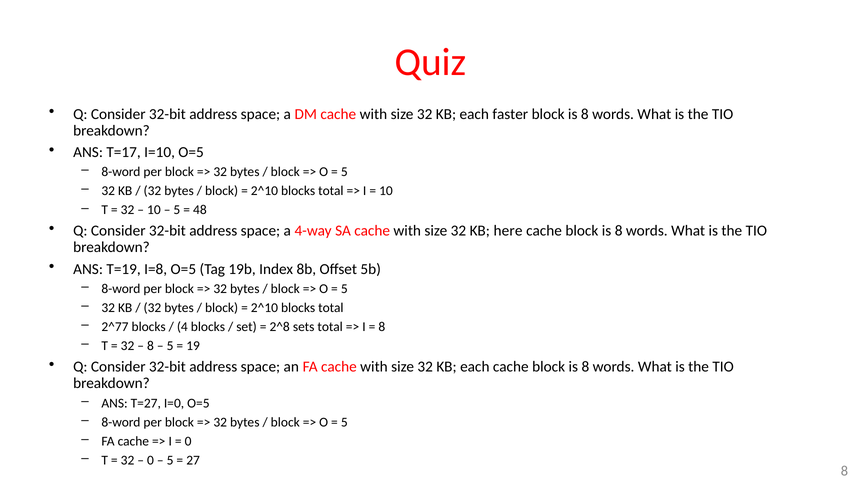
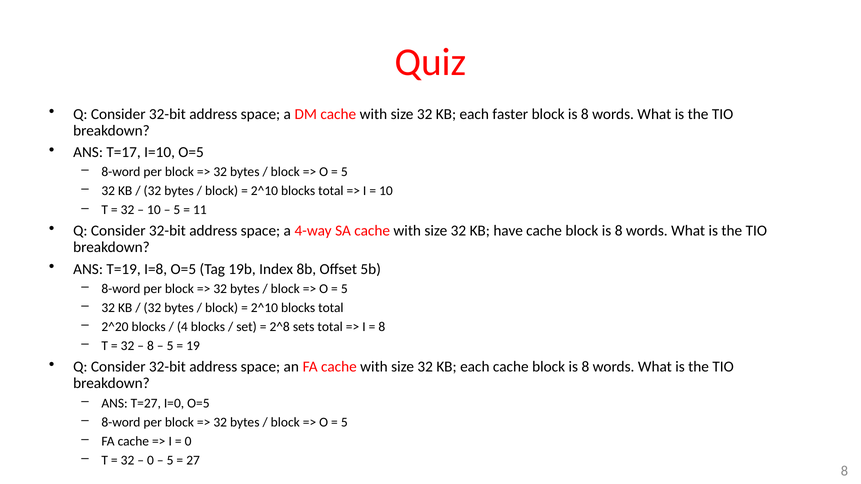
48: 48 -> 11 (200, 210)
here: here -> have (508, 231)
2^77: 2^77 -> 2^20 (115, 327)
